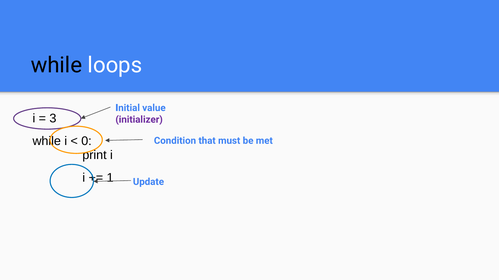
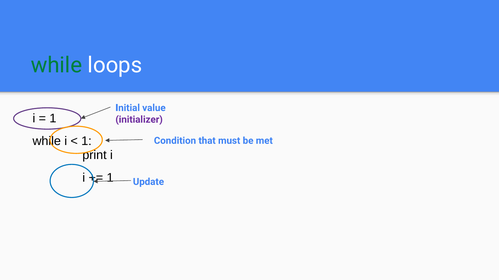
while colour: black -> green (56, 65)
3: 3 -> 1 (53, 119)
0: 0 -> 1 (86, 141)
